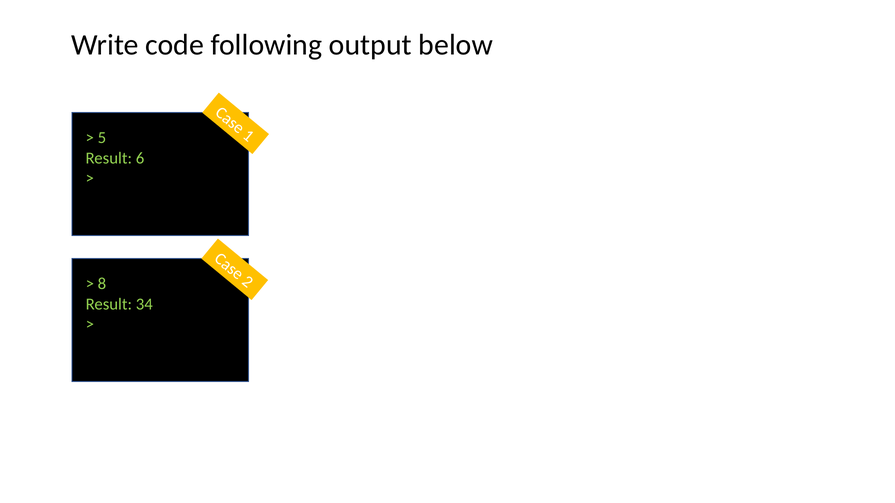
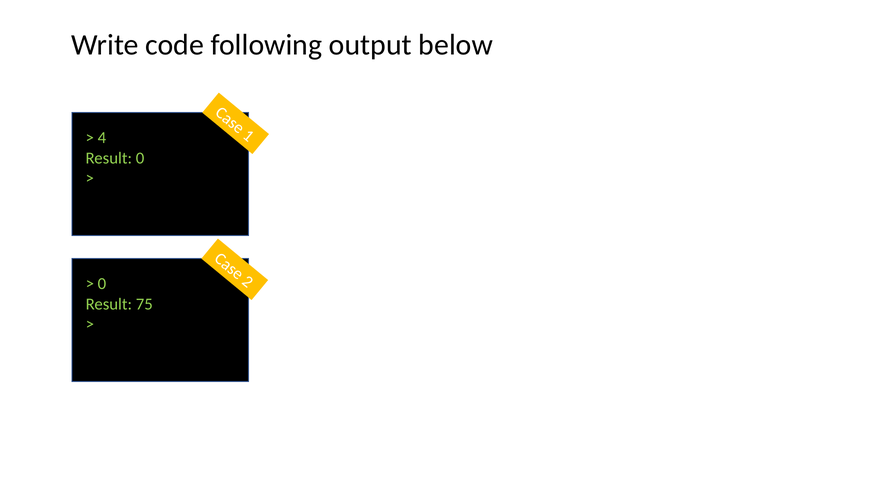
5: 5 -> 4 (102, 138)
Result 6: 6 -> 0 (140, 158)
8: 8 -> 0 (102, 284)
34: 34 -> 75 (144, 304)
